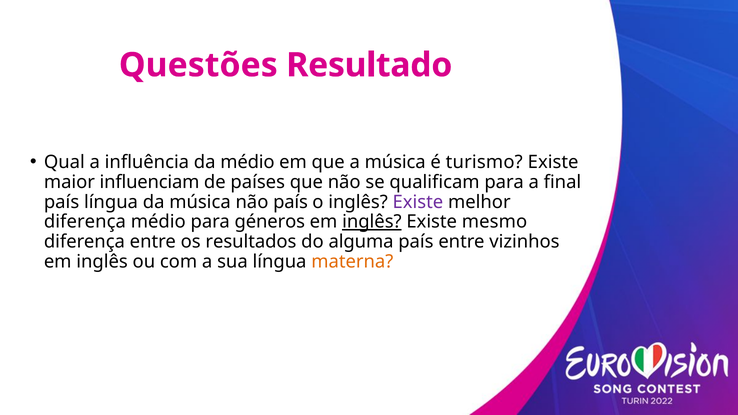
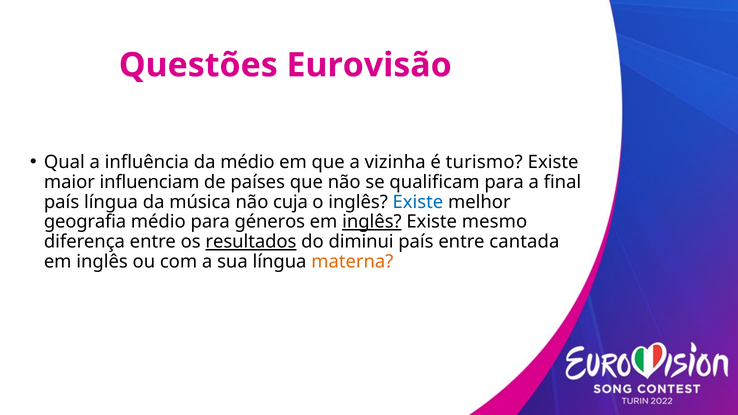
Resultado: Resultado -> Eurovisão (369, 65)
a música: música -> vizinha (395, 162)
não país: país -> cuja (291, 202)
Existe colour: purple -> blue (418, 202)
diferença: diferença -> geografia (85, 222)
resultados underline: none -> present (251, 242)
alguma: alguma -> diminui (361, 242)
vizinhos: vizinhos -> cantada (524, 242)
